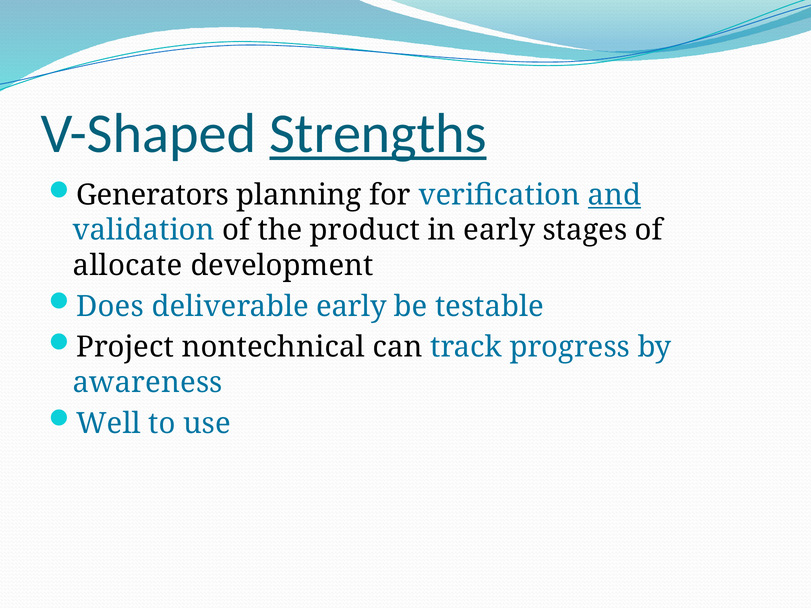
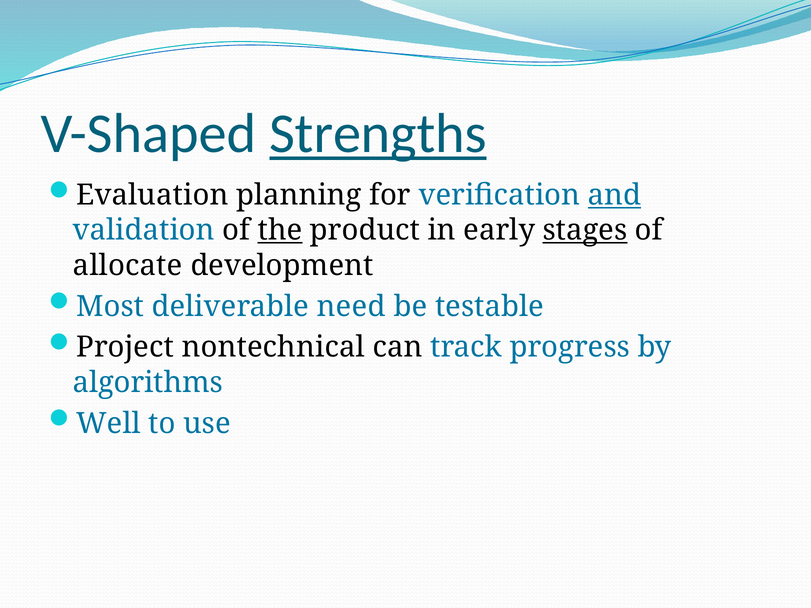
Generators: Generators -> Evaluation (152, 195)
the underline: none -> present (280, 230)
stages underline: none -> present (585, 230)
Does: Does -> Most (110, 306)
deliverable early: early -> need (351, 306)
awareness: awareness -> algorithms (148, 383)
